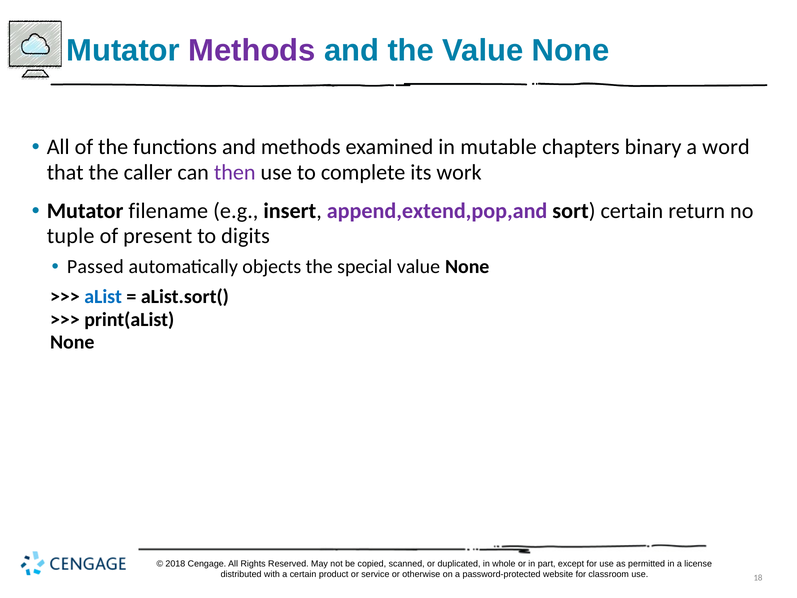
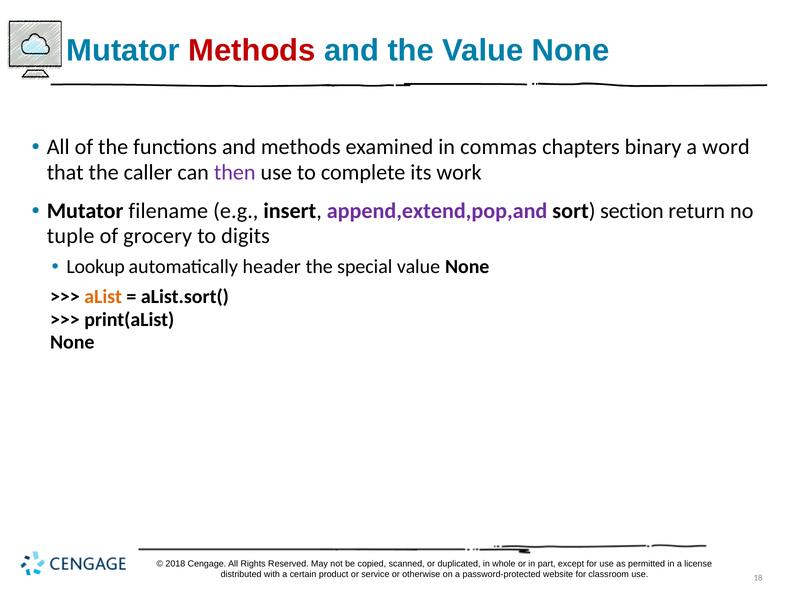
Methods colour: purple -> red (252, 50)
mutable: mutable -> commas (499, 147)
sort certain: certain -> section (632, 211)
present: present -> grocery (158, 236)
Passed: Passed -> Lookup (96, 267)
objects: objects -> header (272, 267)
aList colour: blue -> orange (103, 297)
